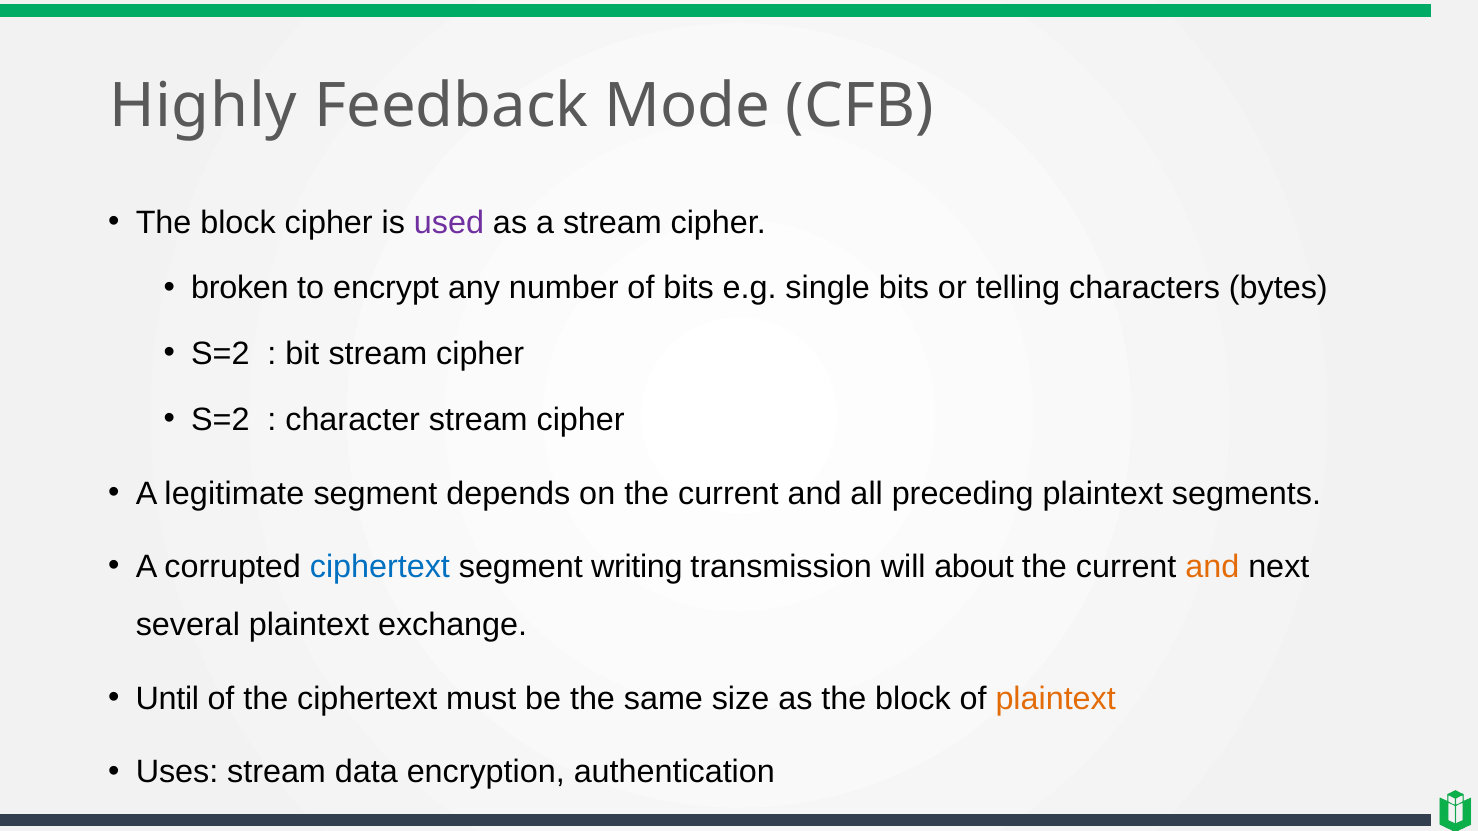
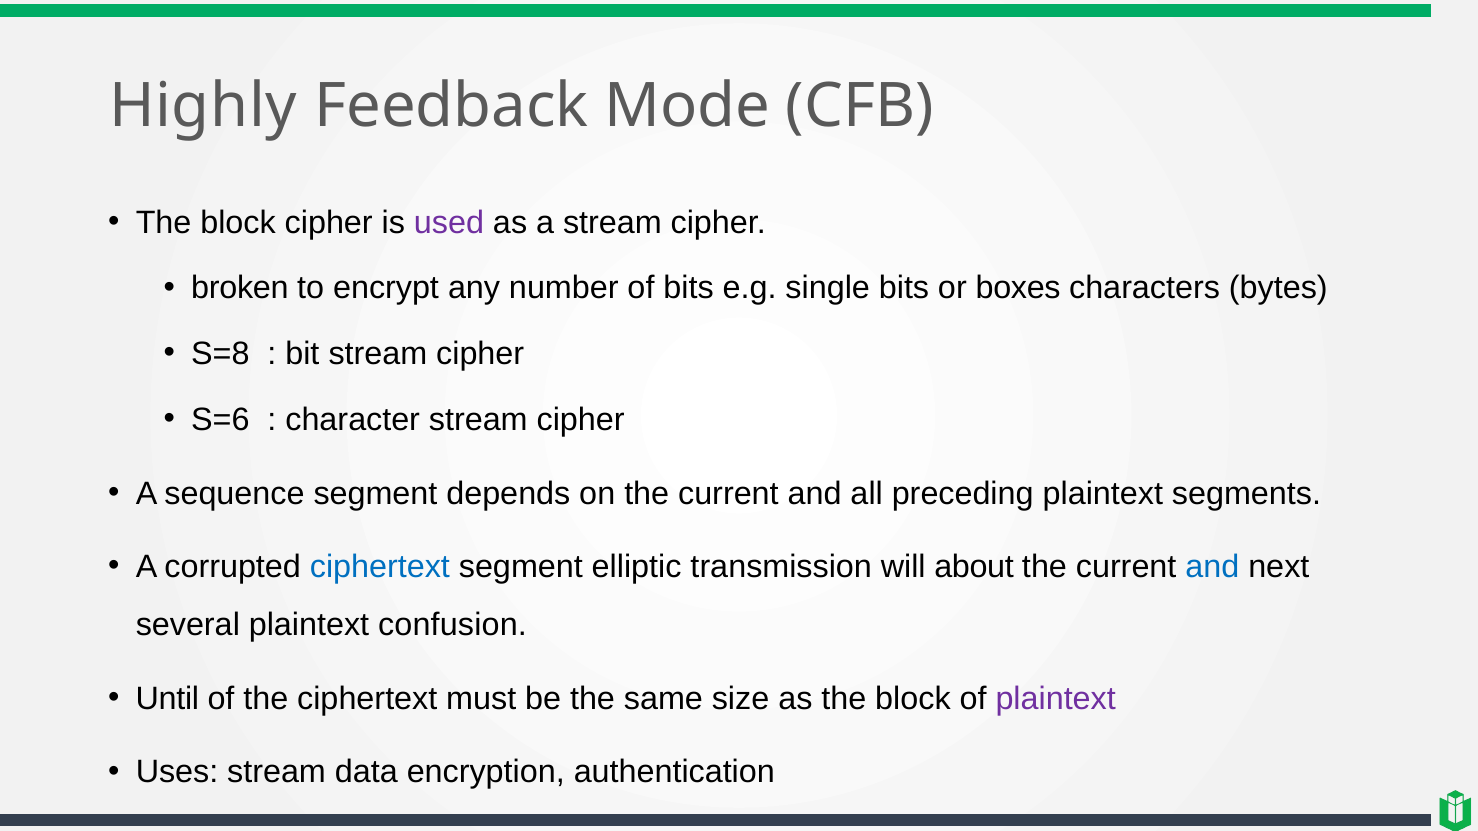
telling: telling -> boxes (1018, 288)
S=2: S=2 -> S=8 (220, 354)
S=2: S=2 -> S=6 (220, 420)
legitimate: legitimate -> sequence (234, 494)
writing: writing -> elliptic (637, 567)
and colour: orange -> blue (1212, 567)
exchange: exchange -> confusion (452, 625)
plaintext colour: orange -> purple (1056, 699)
